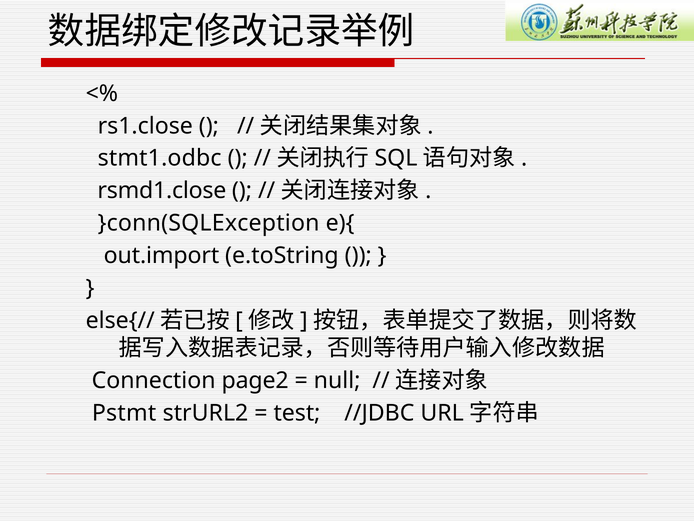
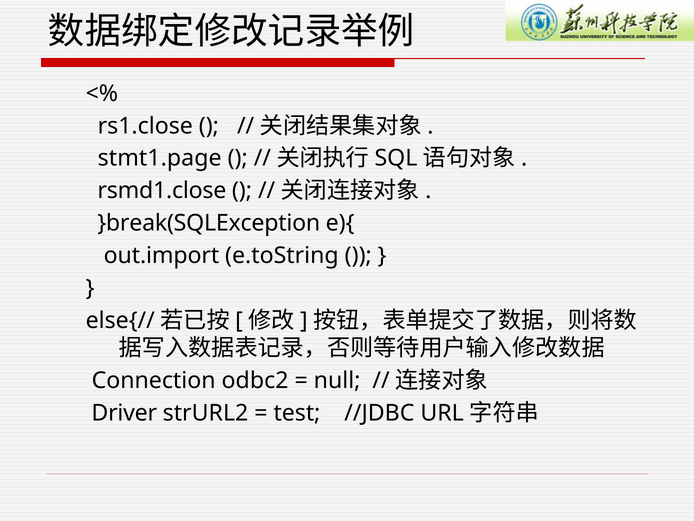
stmt1.odbc: stmt1.odbc -> stmt1.page (160, 158)
}conn(SQLException: }conn(SQLException -> }break(SQLException (209, 223)
page2: page2 -> odbc2 (255, 380)
Pstmt: Pstmt -> Driver (124, 413)
